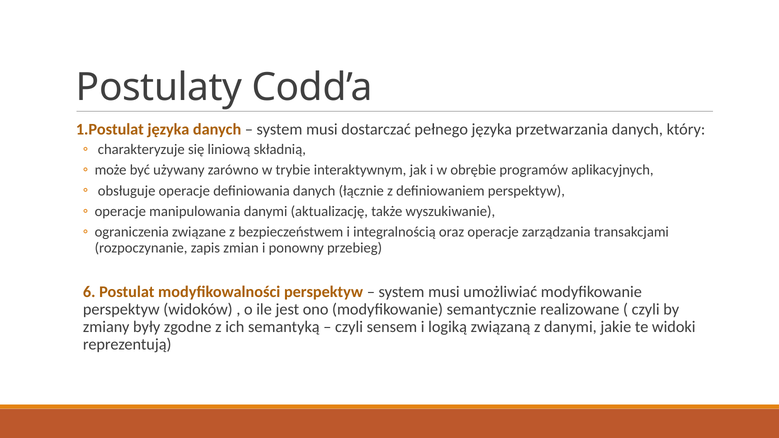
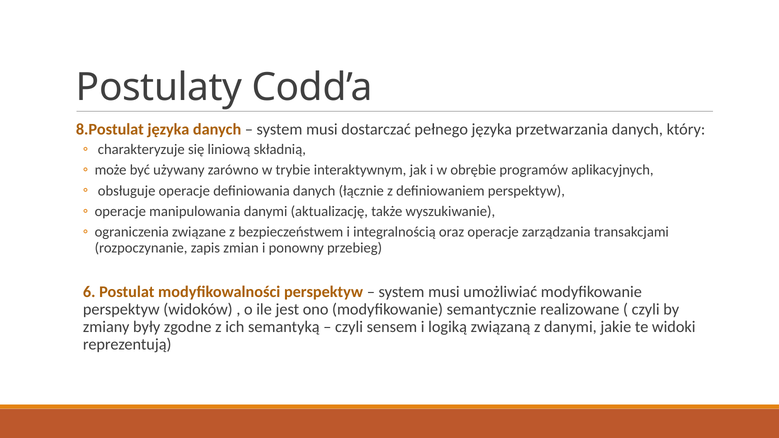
1.Postulat: 1.Postulat -> 8.Postulat (110, 130)
